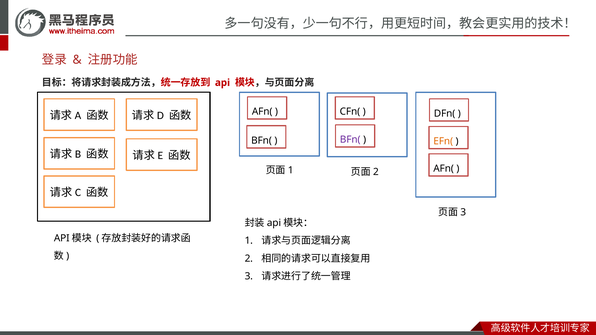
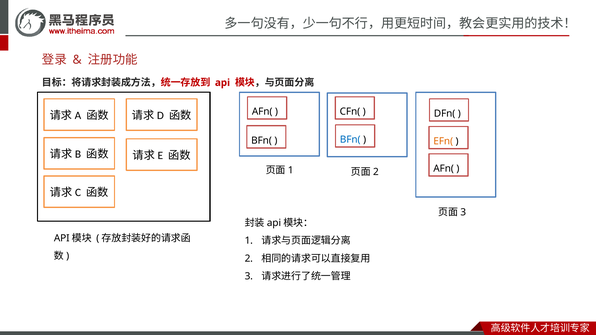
BFn( colour: purple -> blue (350, 140)
